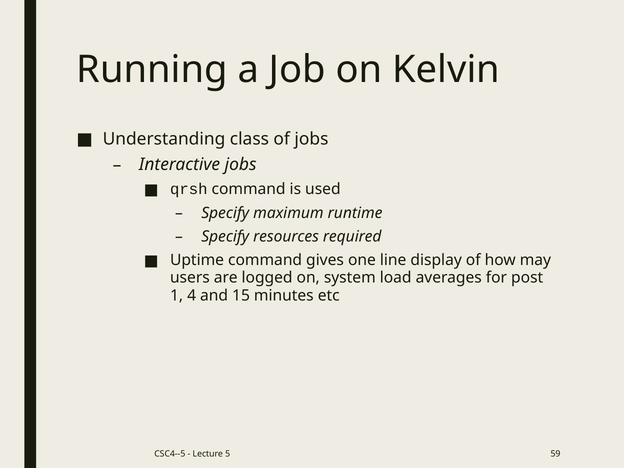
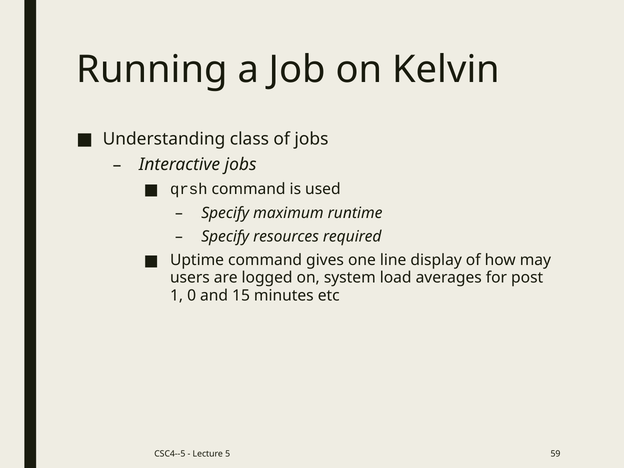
4: 4 -> 0 (192, 295)
